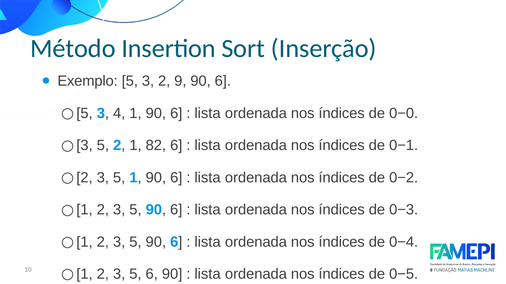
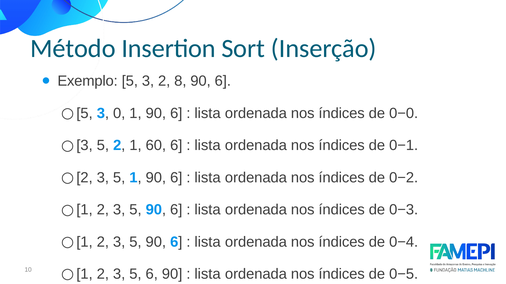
9: 9 -> 8 (180, 81)
4: 4 -> 0 (119, 114)
82: 82 -> 60 (156, 146)
